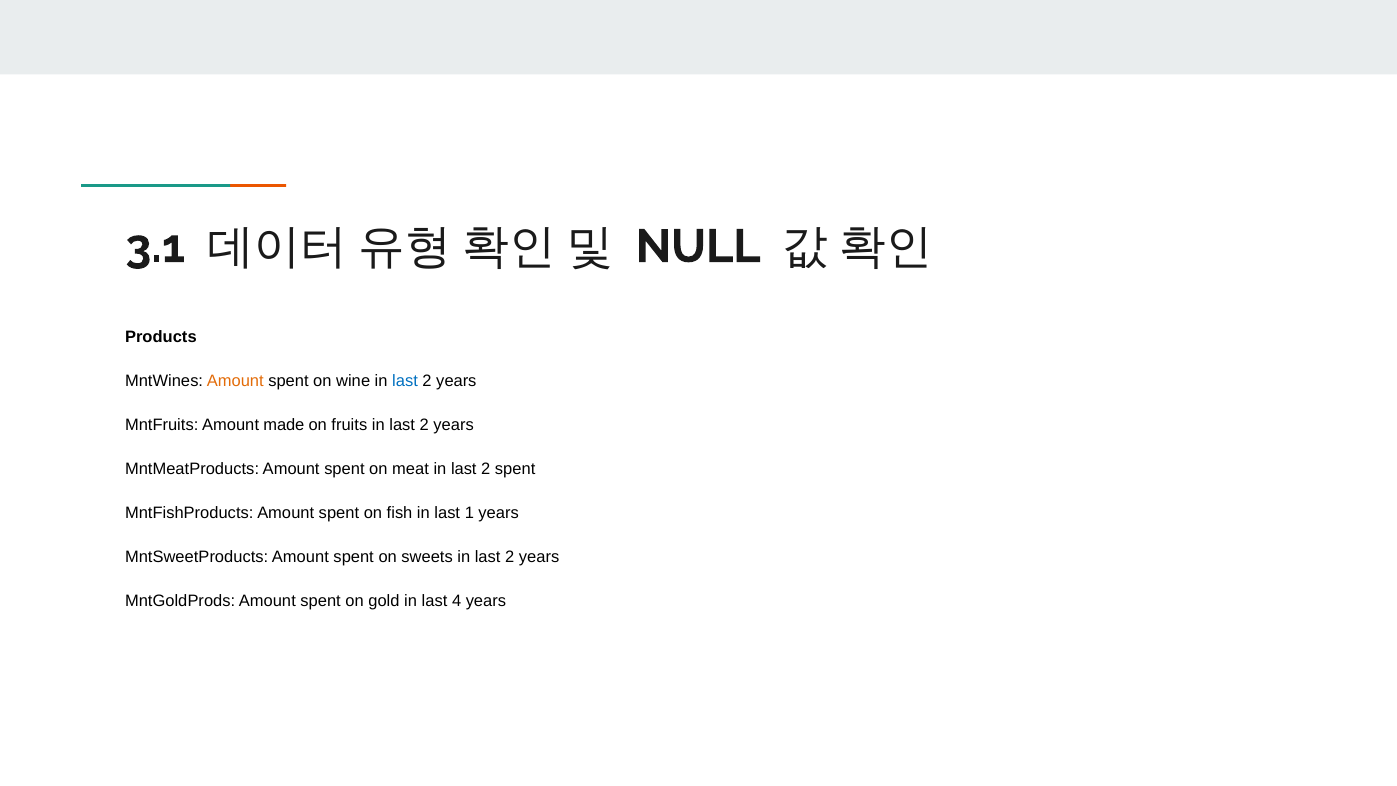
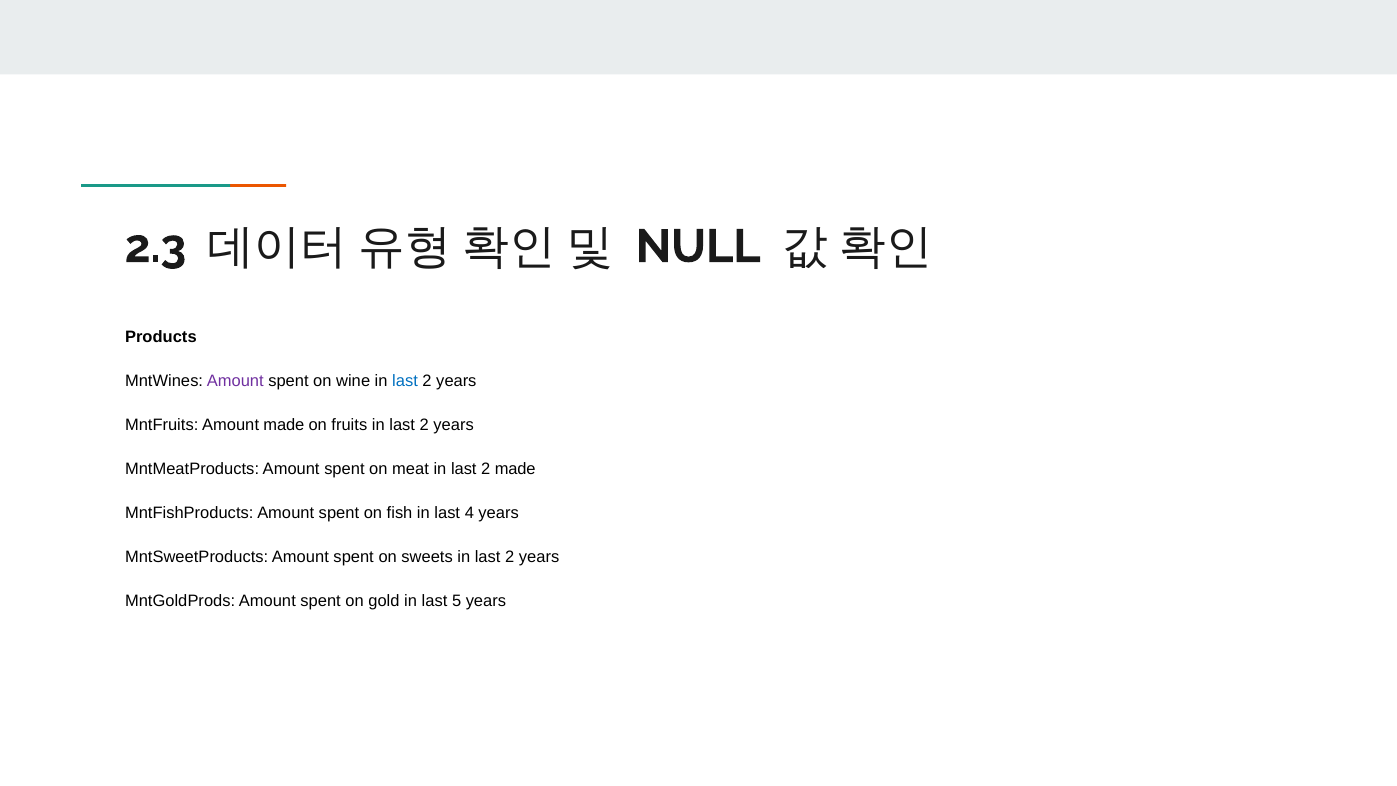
3.1: 3.1 -> 2.3 (155, 247)
Amount colour: orange -> purple (235, 381)
2 spent: spent -> made (515, 469)
1: 1 -> 4 (469, 513)
4: 4 -> 5 (457, 601)
